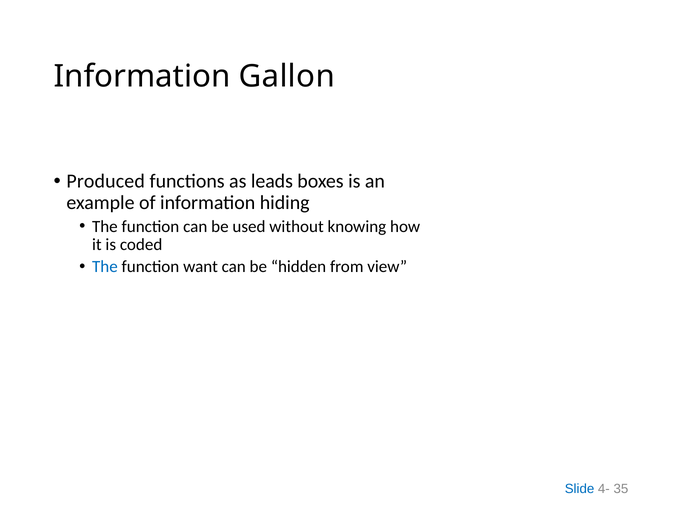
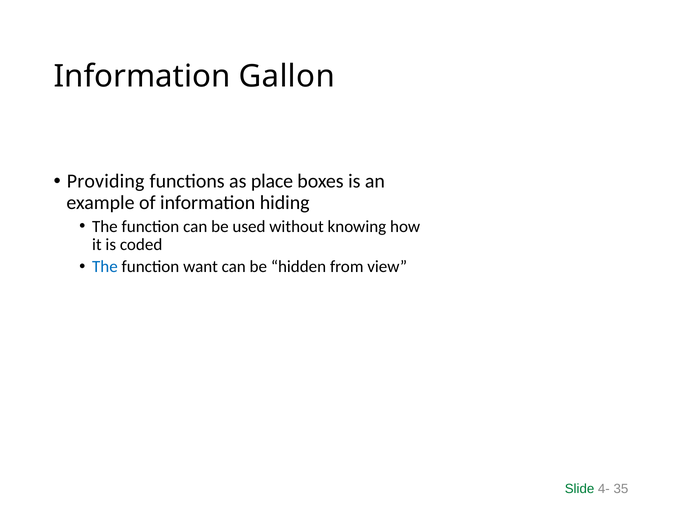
Produced: Produced -> Providing (106, 181)
leads: leads -> place (272, 181)
Slide colour: blue -> green (580, 489)
